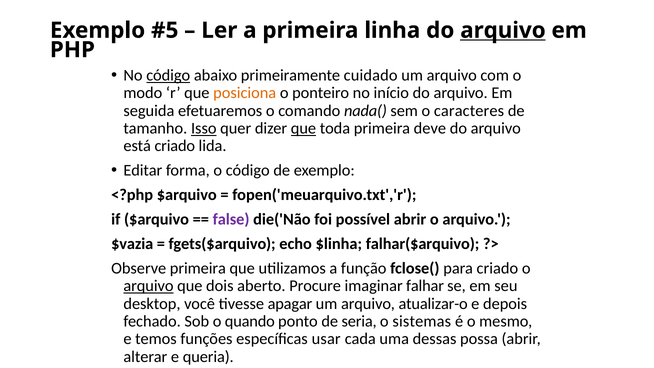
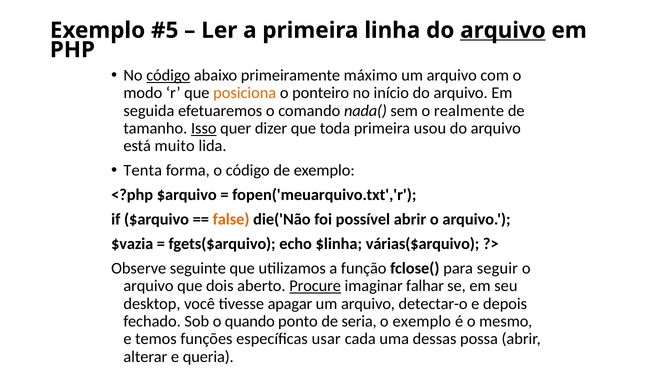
cuidado: cuidado -> máximo (371, 75)
caracteres: caracteres -> realmente (469, 111)
que underline: present -> none (303, 128)
deve: deve -> usou (430, 128)
está criado: criado -> muito (175, 146)
Editar: Editar -> Tenta (143, 170)
false colour: purple -> orange (231, 219)
falhar($arquivo: falhar($arquivo -> várias($arquivo (423, 244)
Observe primeira: primeira -> seguinte (198, 268)
para criado: criado -> seguir (497, 268)
arquivo underline: present -> none (148, 286)
Procure underline: none -> present (315, 286)
atualizar-o: atualizar-o -> detectar-o (433, 304)
o sistemas: sistemas -> exemplo (422, 321)
